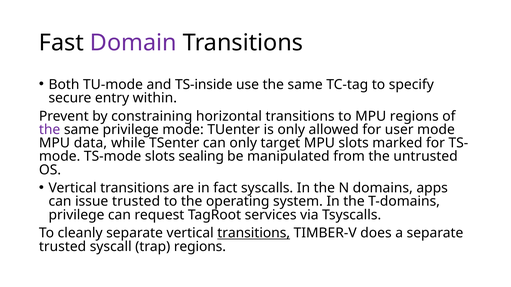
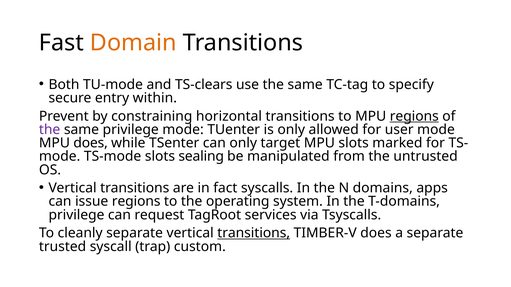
Domain colour: purple -> orange (133, 43)
TS-inside: TS-inside -> TS-clears (204, 85)
regions underline: none -> present (414, 116)
MPU data: data -> does (91, 143)
issue trusted: trusted -> regions (136, 202)
trap regions: regions -> custom (200, 247)
